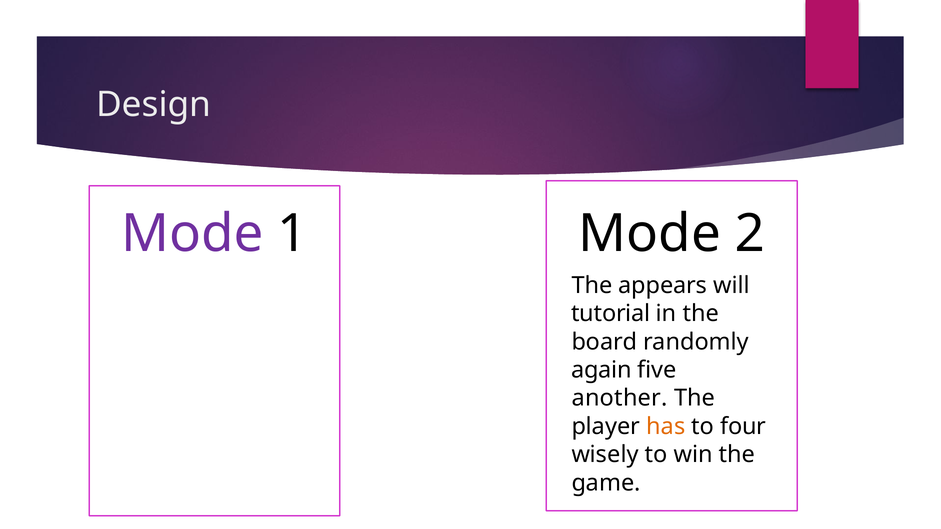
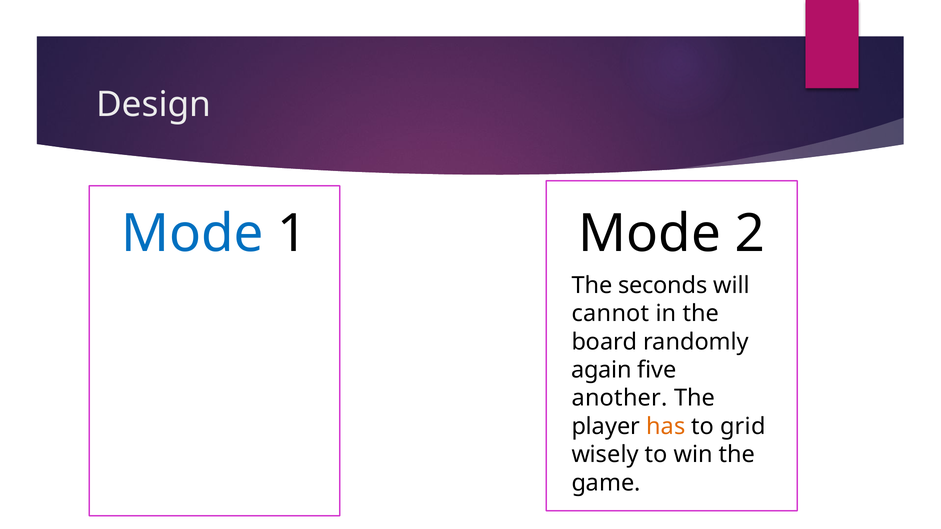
Mode colour: purple -> blue (193, 234)
appears: appears -> seconds (663, 285)
tutorial: tutorial -> cannot (611, 314)
four: four -> grid (743, 427)
